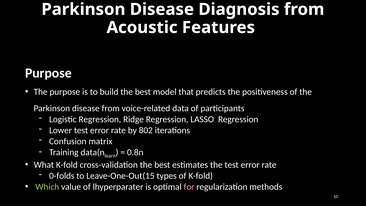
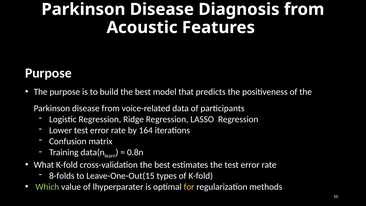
802: 802 -> 164 (146, 130)
0-folds: 0-folds -> 8-folds (62, 176)
for colour: pink -> yellow (189, 187)
